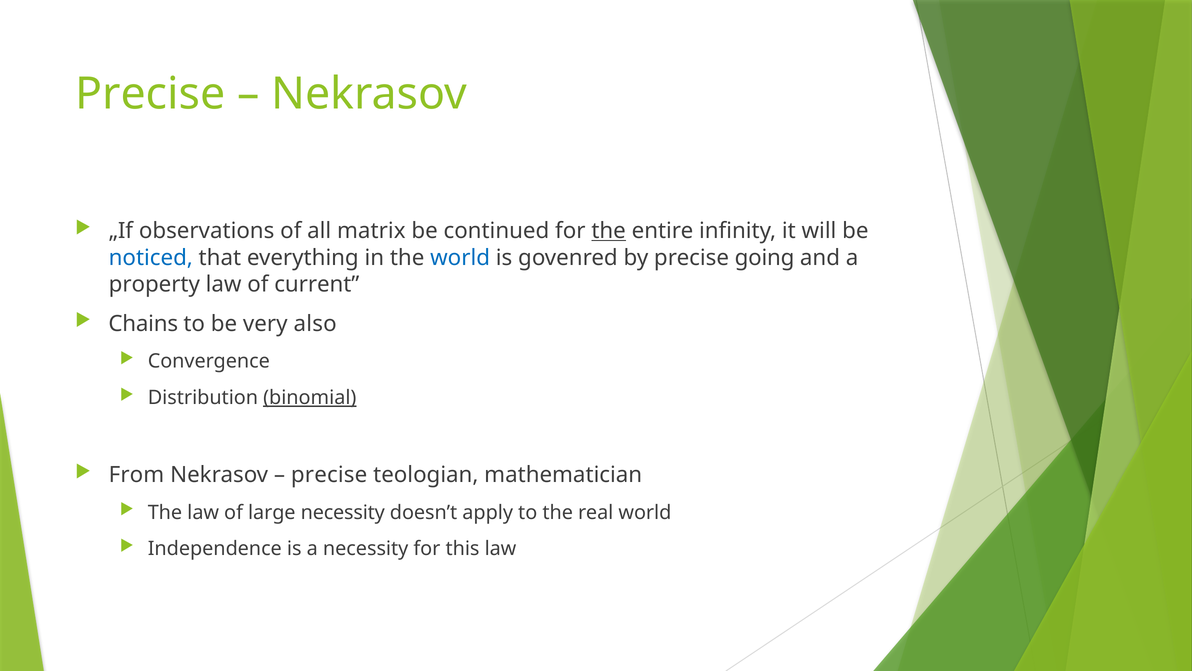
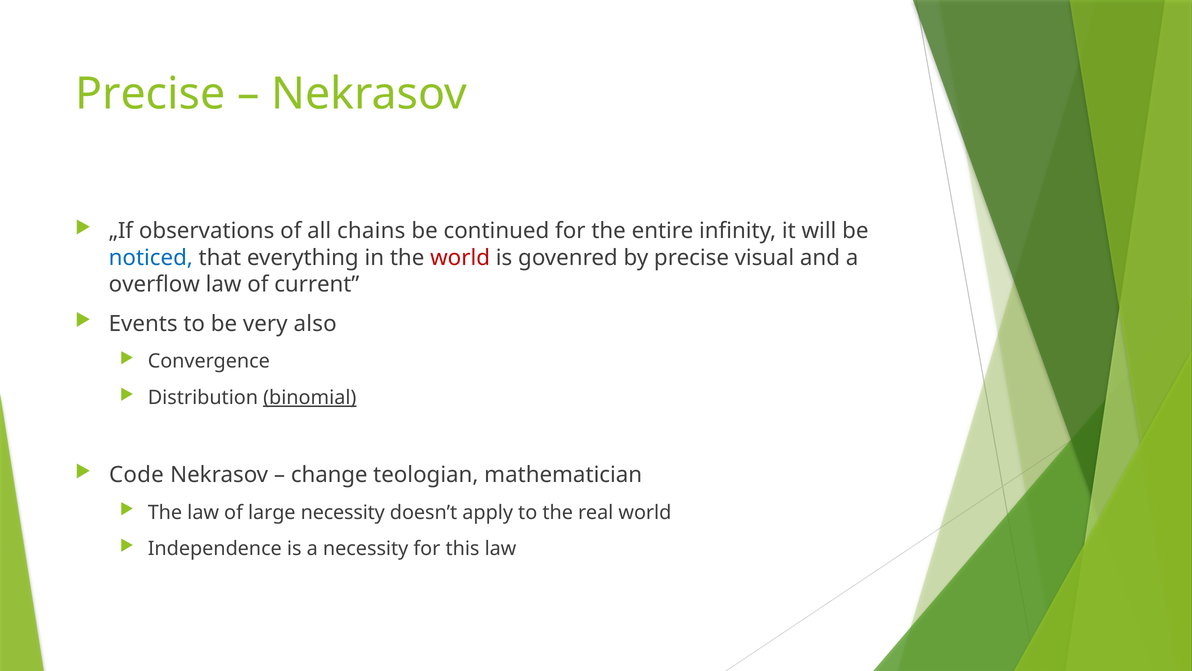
matrix: matrix -> chains (371, 231)
the underline: present -> none (609, 231)
world colour: blue -> red (460, 258)
going: going -> visual (764, 258)
property: property -> overflow (154, 284)
Chains: Chains -> Events (143, 324)
From: From -> Code (136, 475)
precise: precise -> change (329, 475)
